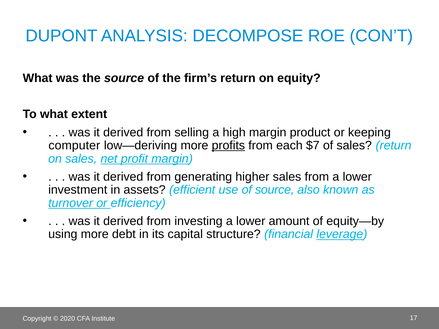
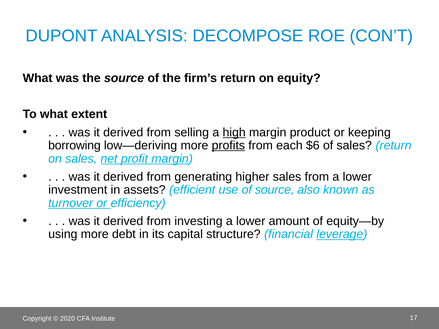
high underline: none -> present (234, 132)
computer: computer -> borrowing (74, 146)
$7: $7 -> $6 (313, 146)
